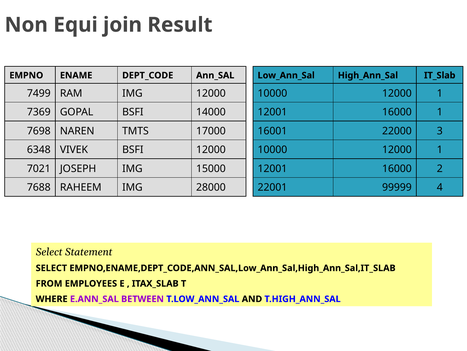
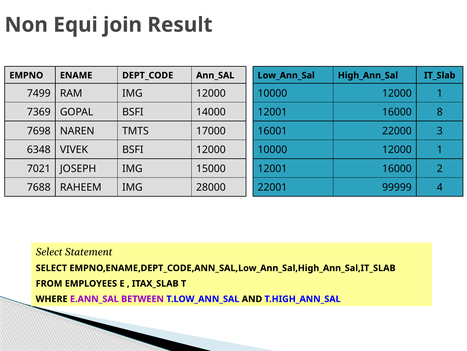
16000 1: 1 -> 8 (440, 112)
